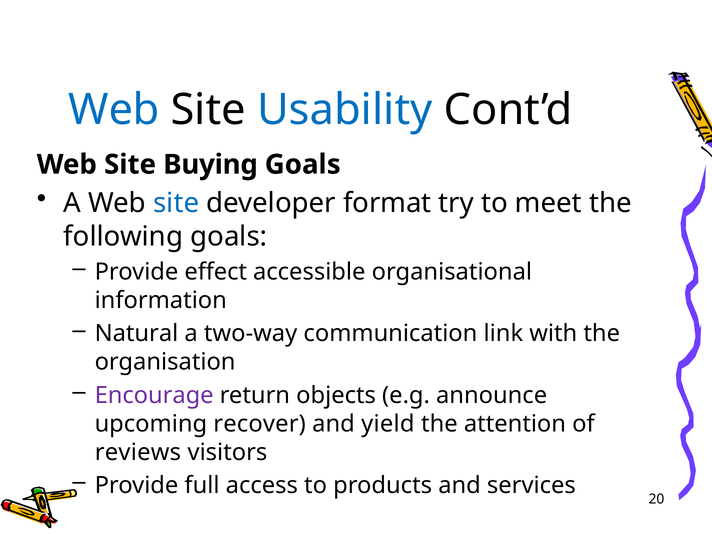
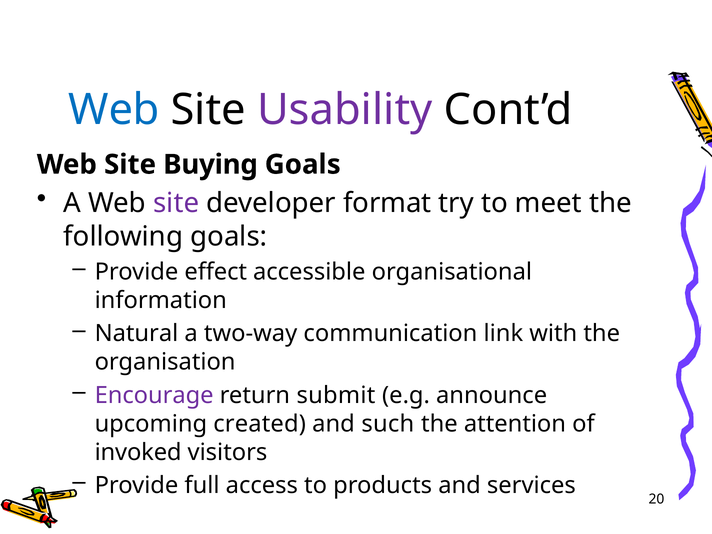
Usability colour: blue -> purple (345, 110)
site colour: blue -> purple (176, 203)
objects: objects -> submit (336, 395)
recover: recover -> created (260, 424)
yield: yield -> such (388, 424)
reviews: reviews -> invoked (138, 452)
